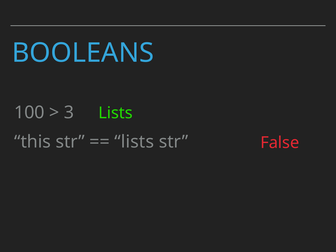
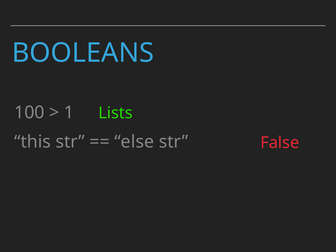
3: 3 -> 1 (69, 113)
lists: lists -> else (134, 142)
